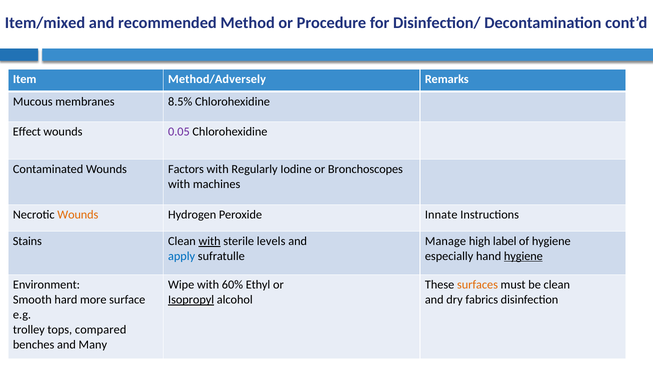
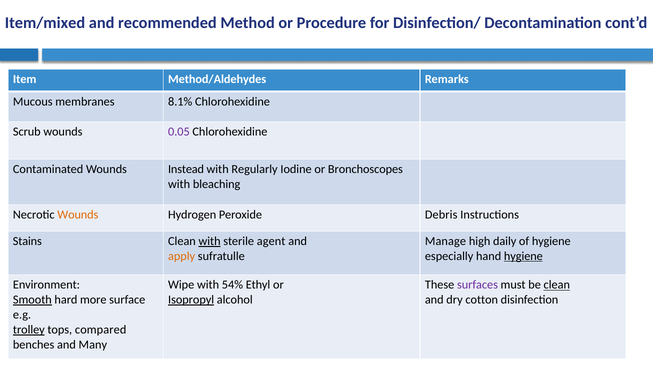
Method/Adversely: Method/Adversely -> Method/Aldehydes (217, 79)
8.5%: 8.5% -> 8.1% (180, 102)
Effect: Effect -> Scrub (27, 132)
Factors: Factors -> Instead (186, 169)
machines: machines -> bleaching (217, 184)
Innate: Innate -> Debris (441, 215)
levels: levels -> agent (271, 241)
label: label -> daily (505, 241)
apply colour: blue -> orange (182, 256)
60%: 60% -> 54% (232, 285)
surfaces colour: orange -> purple (477, 285)
clean underline: none -> present (557, 285)
Smooth underline: none -> present (32, 300)
fabrics: fabrics -> cotton (482, 300)
trolley underline: none -> present (29, 330)
